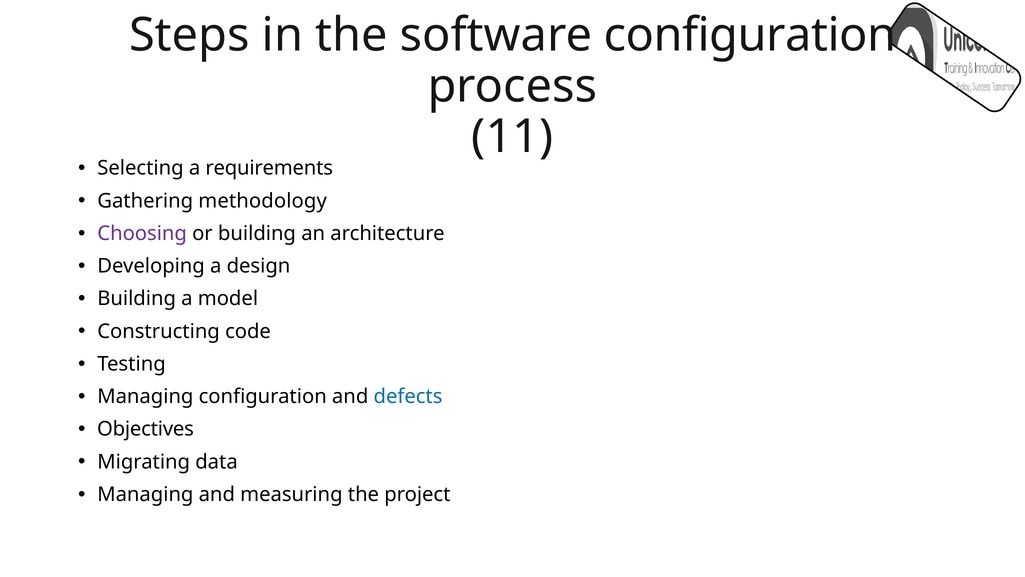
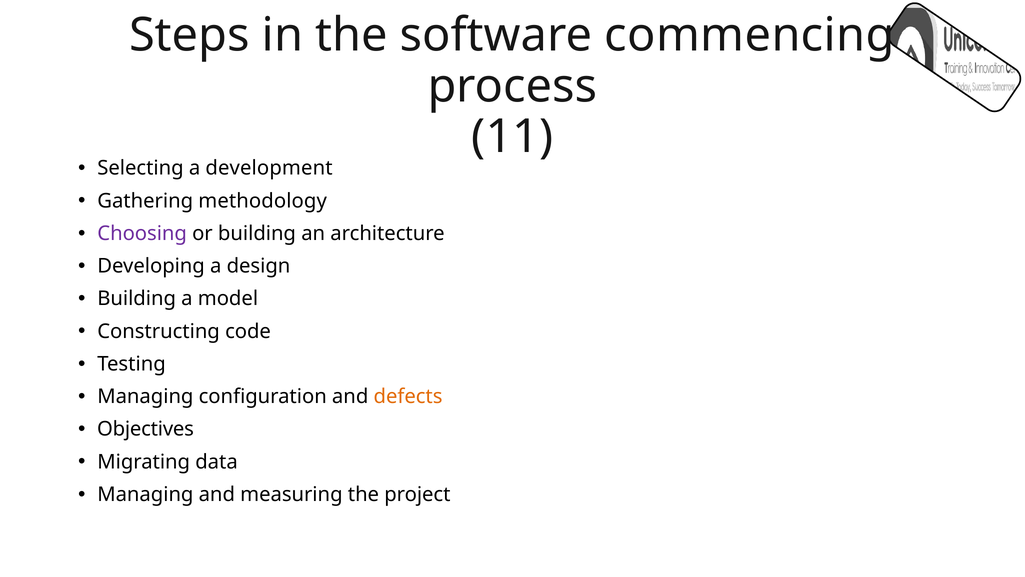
software configuration: configuration -> commencing (750, 35)
requirements: requirements -> development (269, 168)
defects colour: blue -> orange (408, 396)
